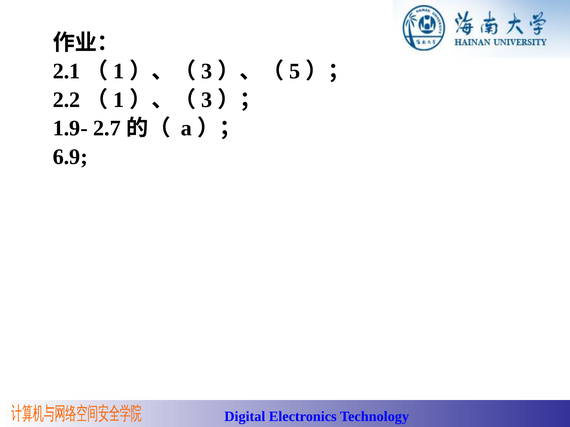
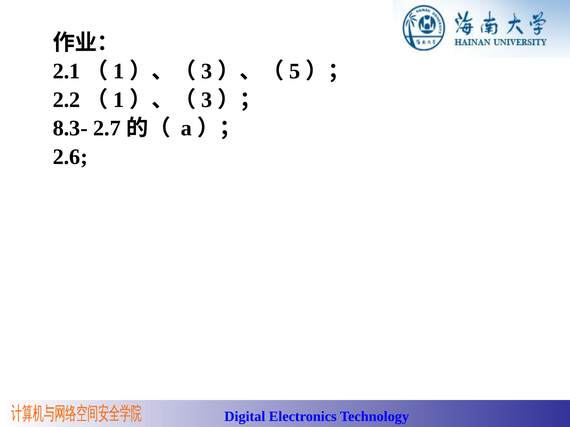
1.9-: 1.9- -> 8.3- (70, 128)
6.9: 6.9 -> 2.6 (70, 157)
